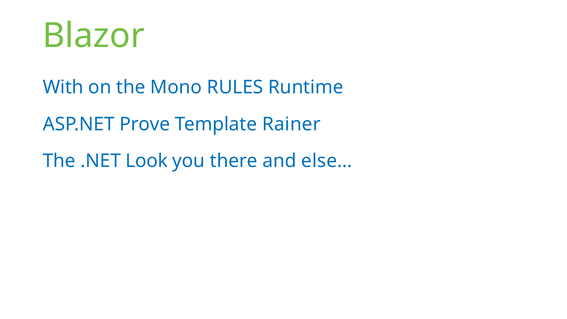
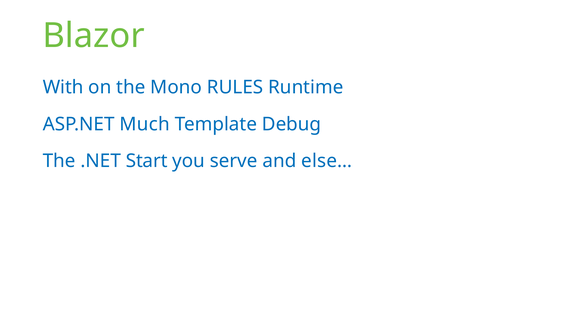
Prove: Prove -> Much (145, 124)
Rainer: Rainer -> Debug (292, 124)
Look: Look -> Start (147, 161)
there: there -> serve (234, 161)
